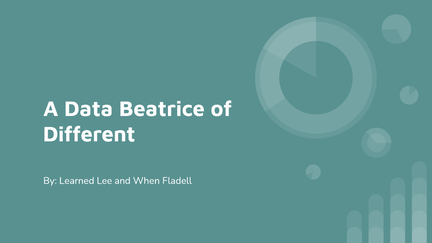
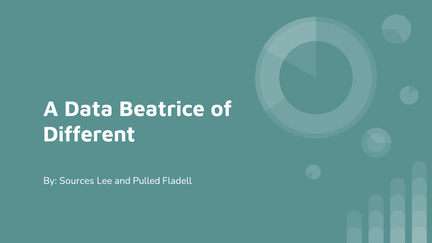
Learned: Learned -> Sources (77, 181)
When: When -> Pulled (146, 181)
